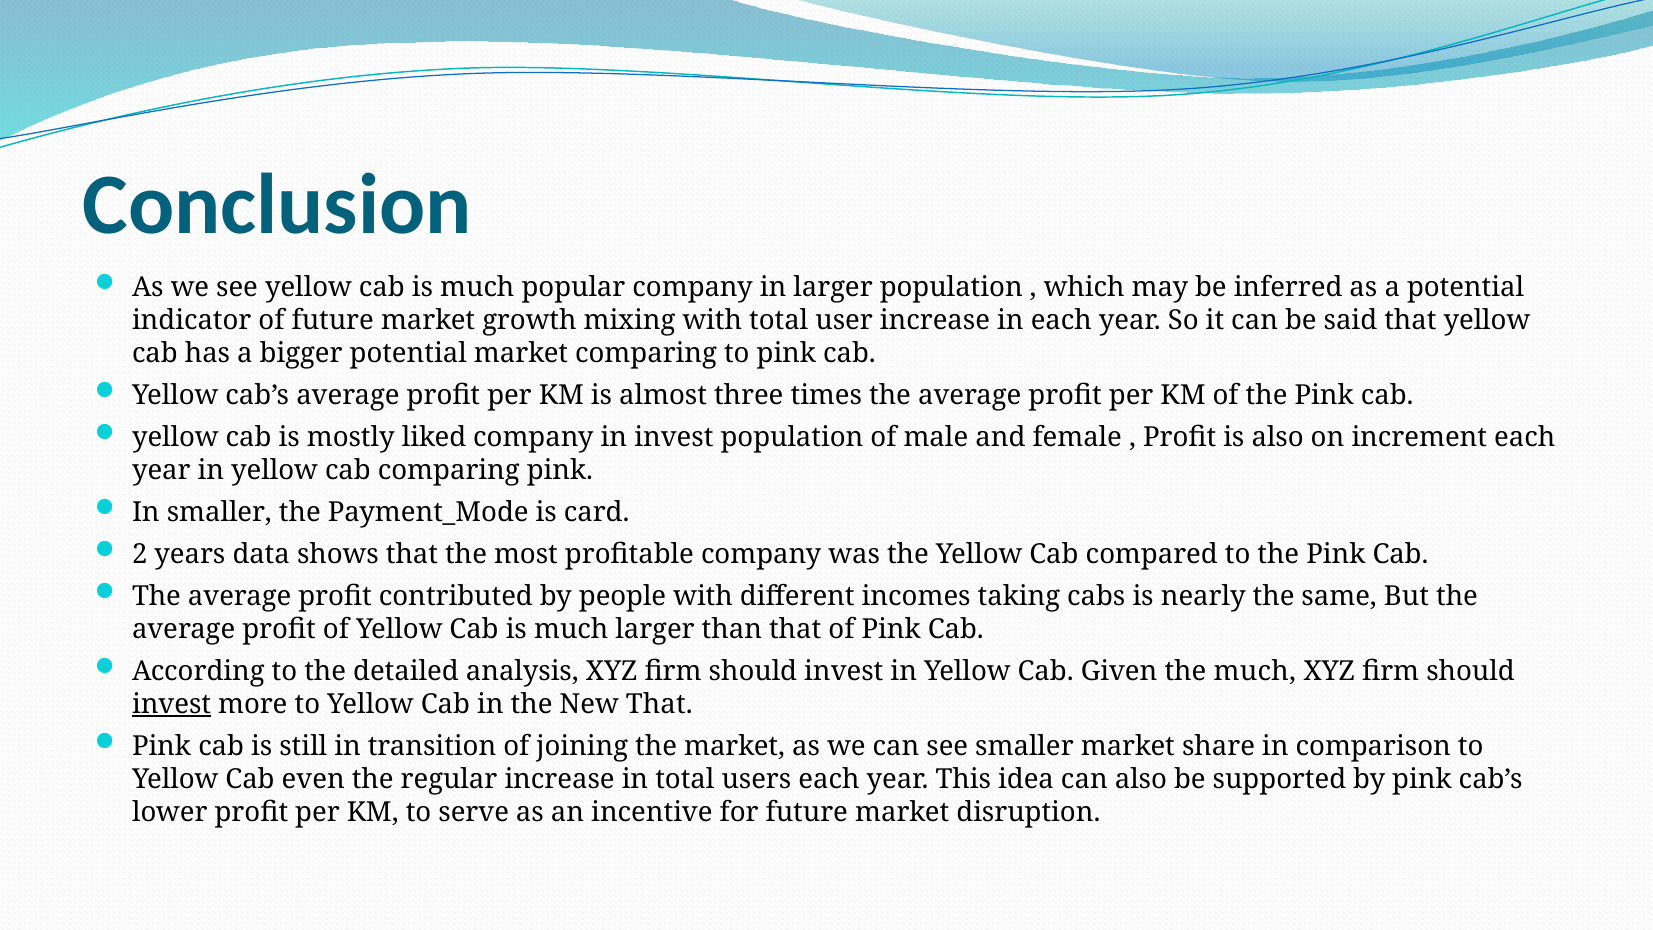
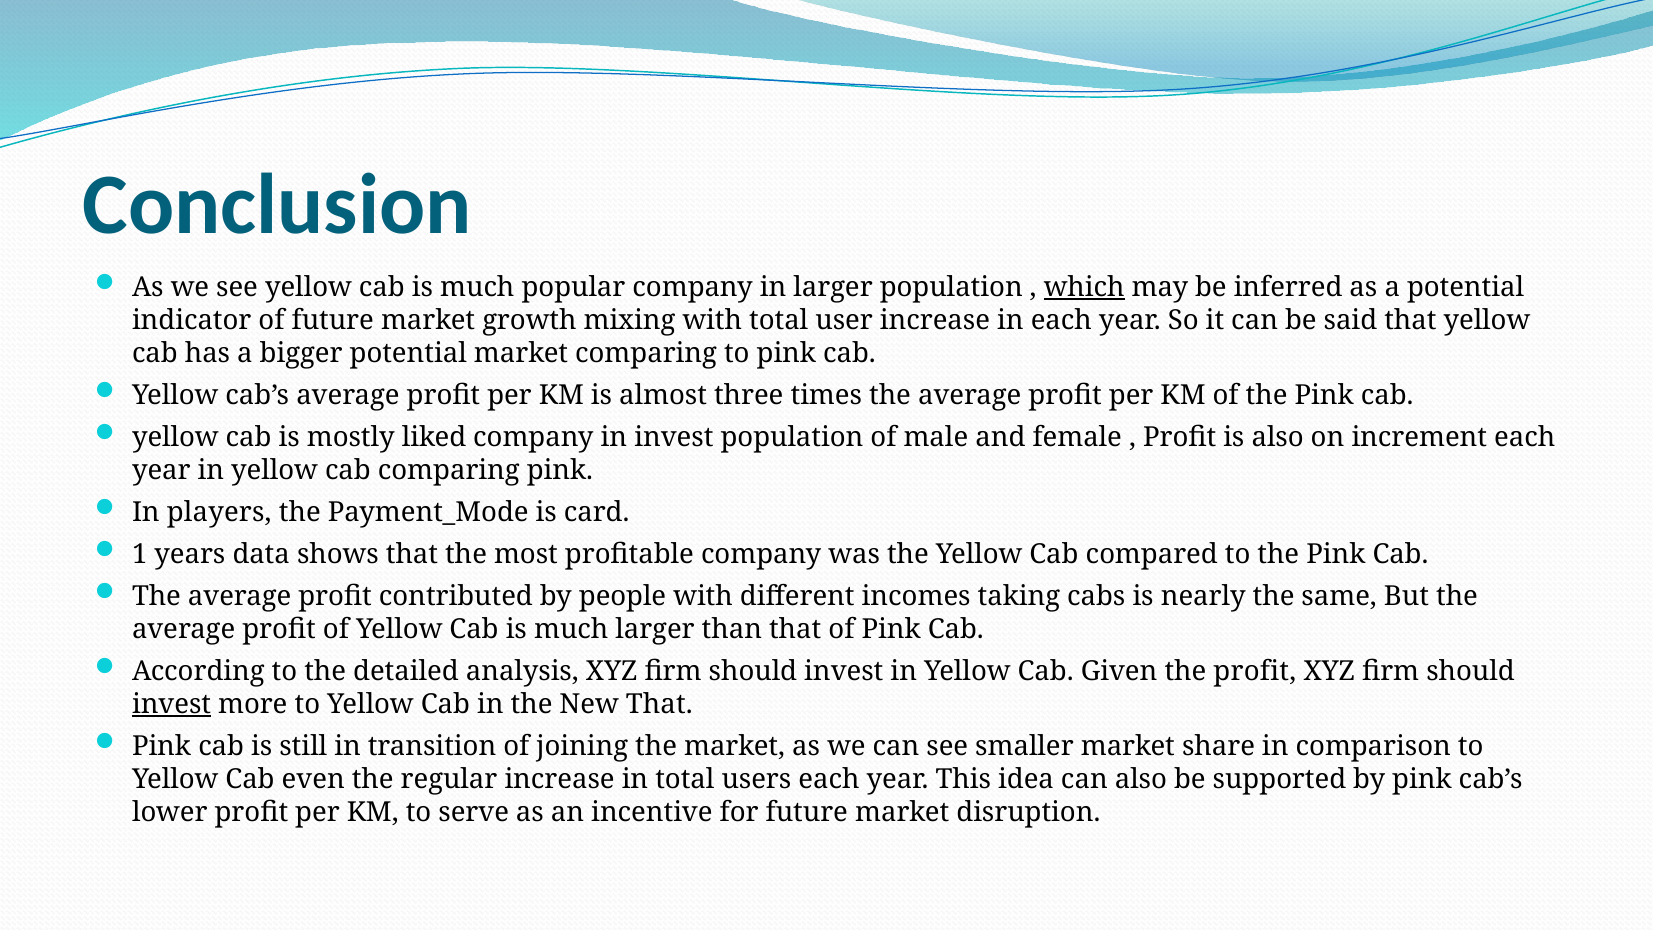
which underline: none -> present (1084, 287)
In smaller: smaller -> players (219, 512)
2: 2 -> 1 (140, 554)
the much: much -> profit (1255, 671)
